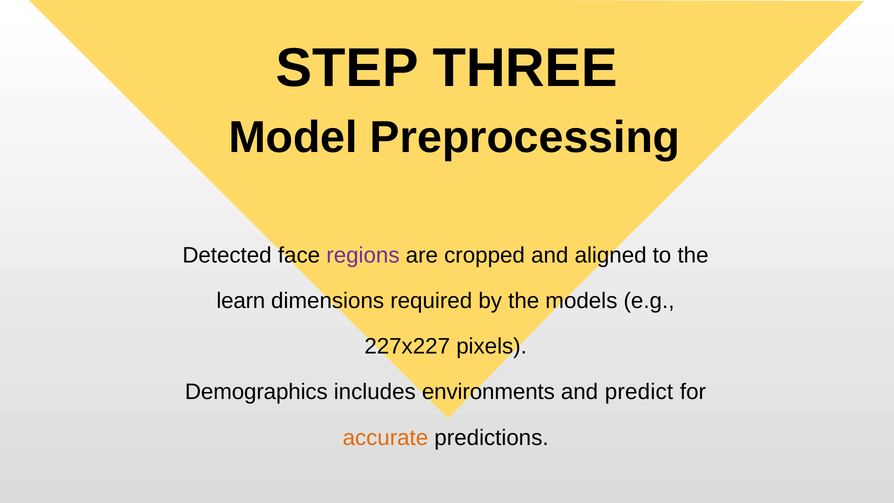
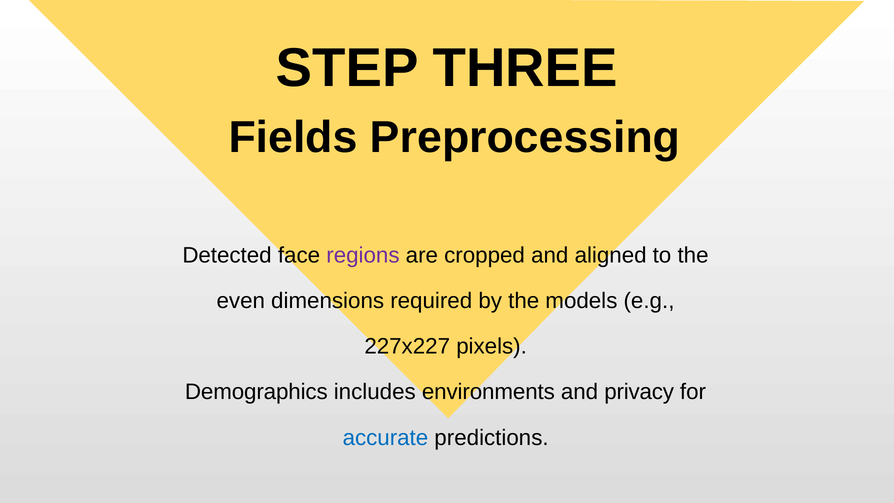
Model: Model -> Fields (293, 137)
learn: learn -> even (241, 301)
predict: predict -> privacy (639, 392)
accurate colour: orange -> blue (385, 438)
